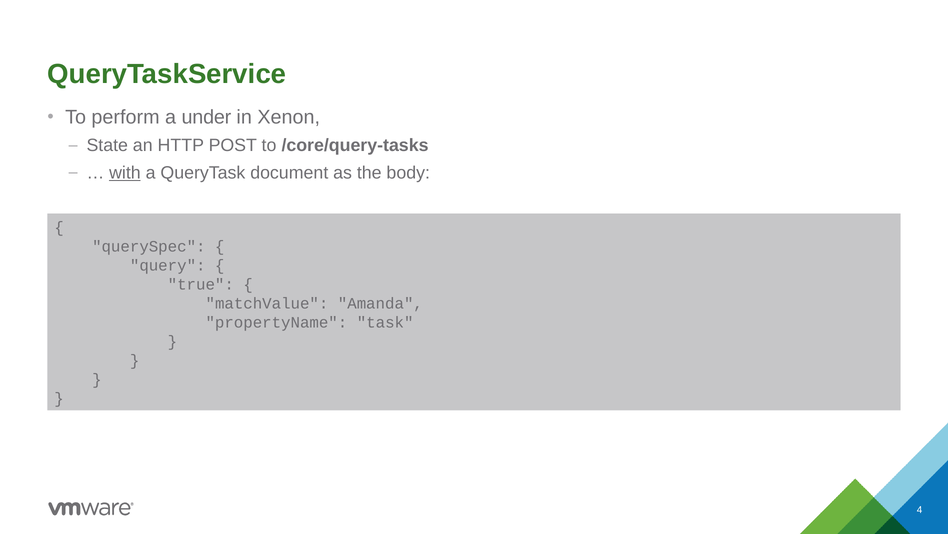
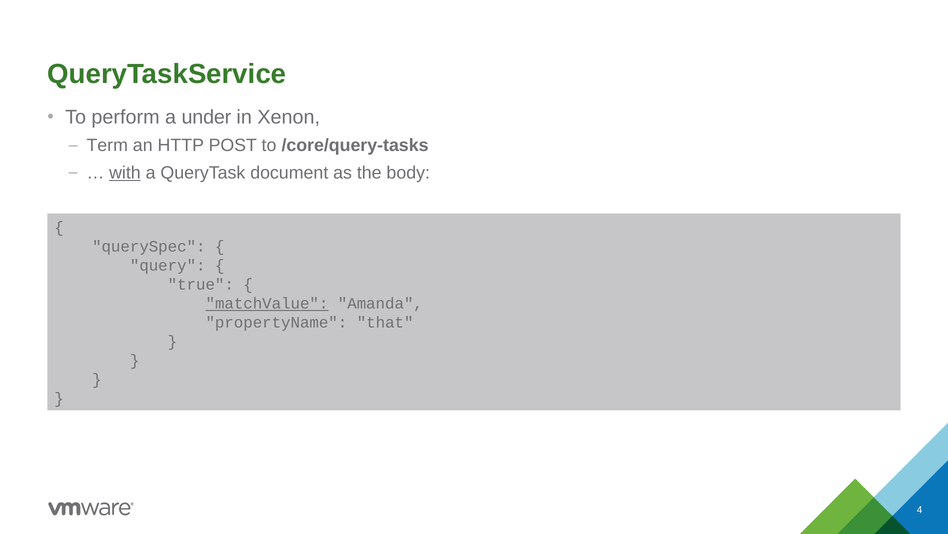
State: State -> Term (107, 145)
matchValue underline: none -> present (267, 303)
task: task -> that (385, 322)
